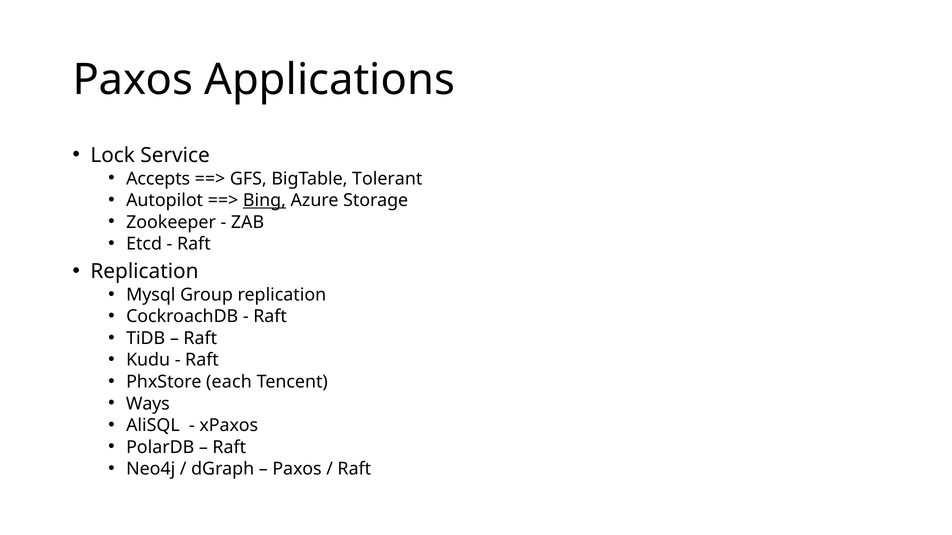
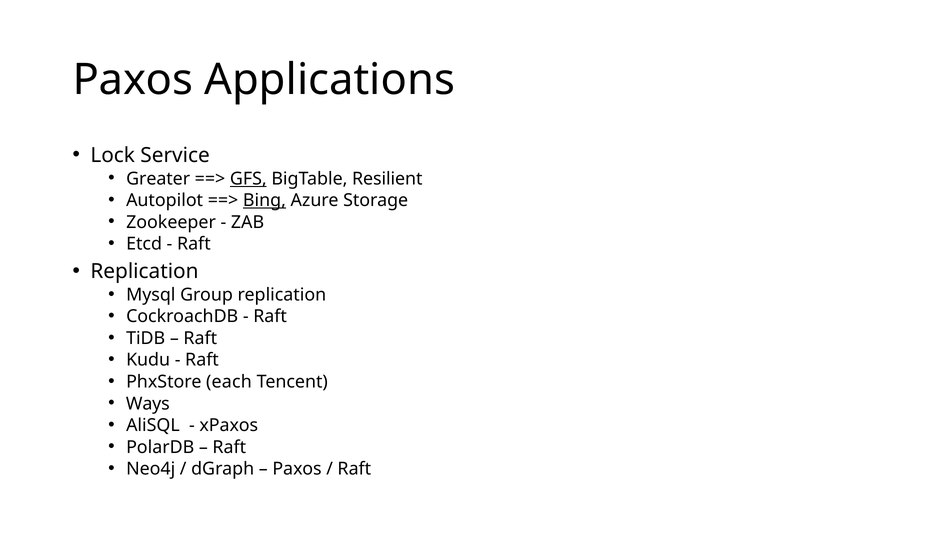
Accepts: Accepts -> Greater (158, 179)
GFS underline: none -> present (248, 179)
Tolerant: Tolerant -> Resilient (387, 179)
